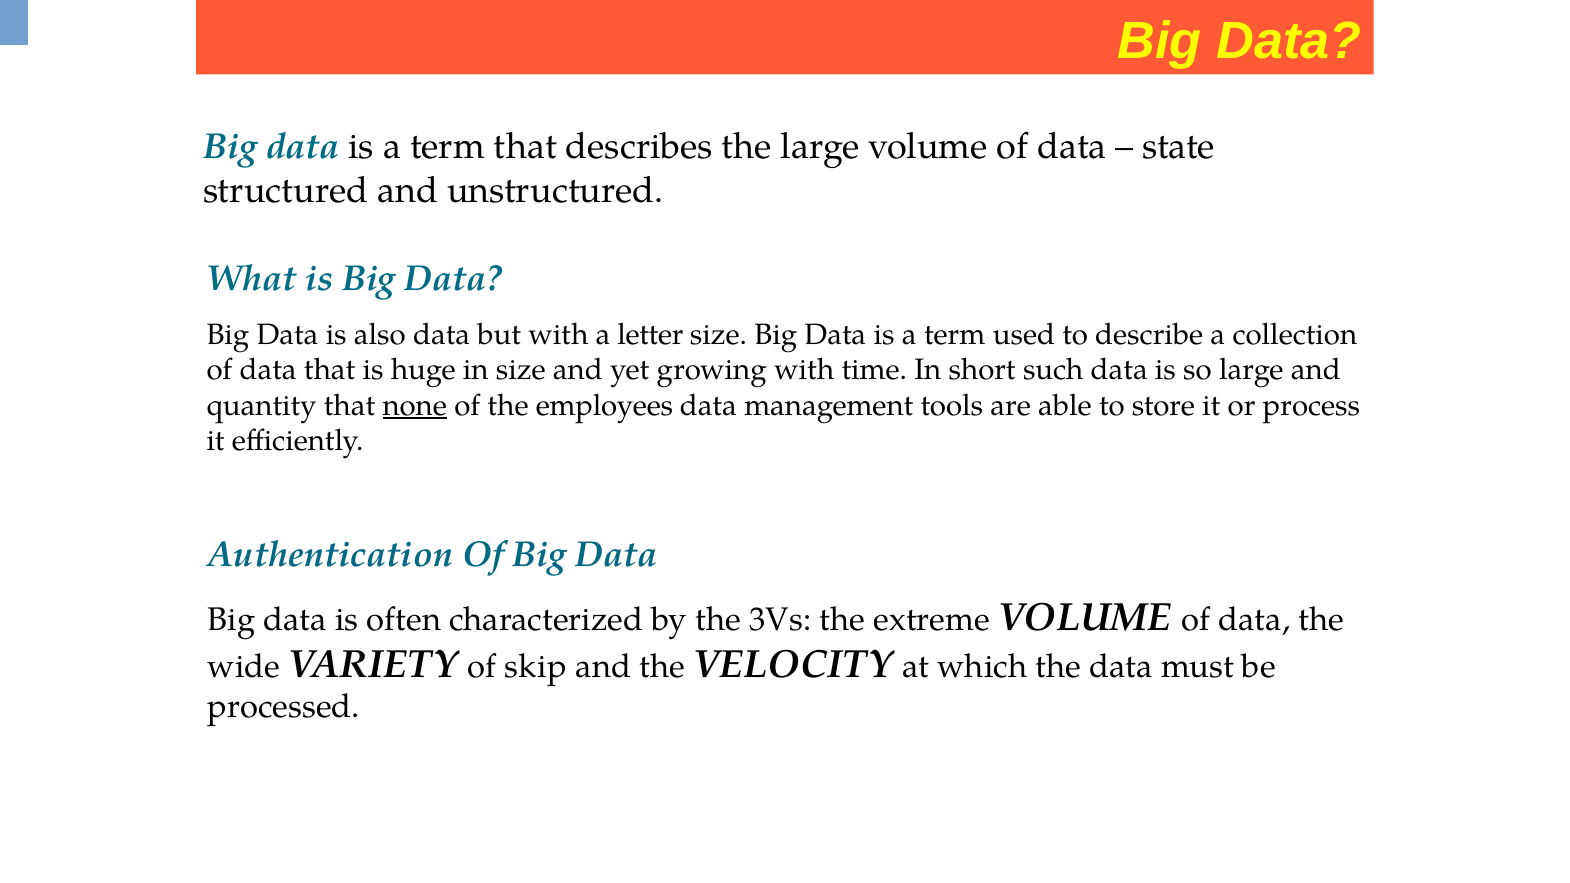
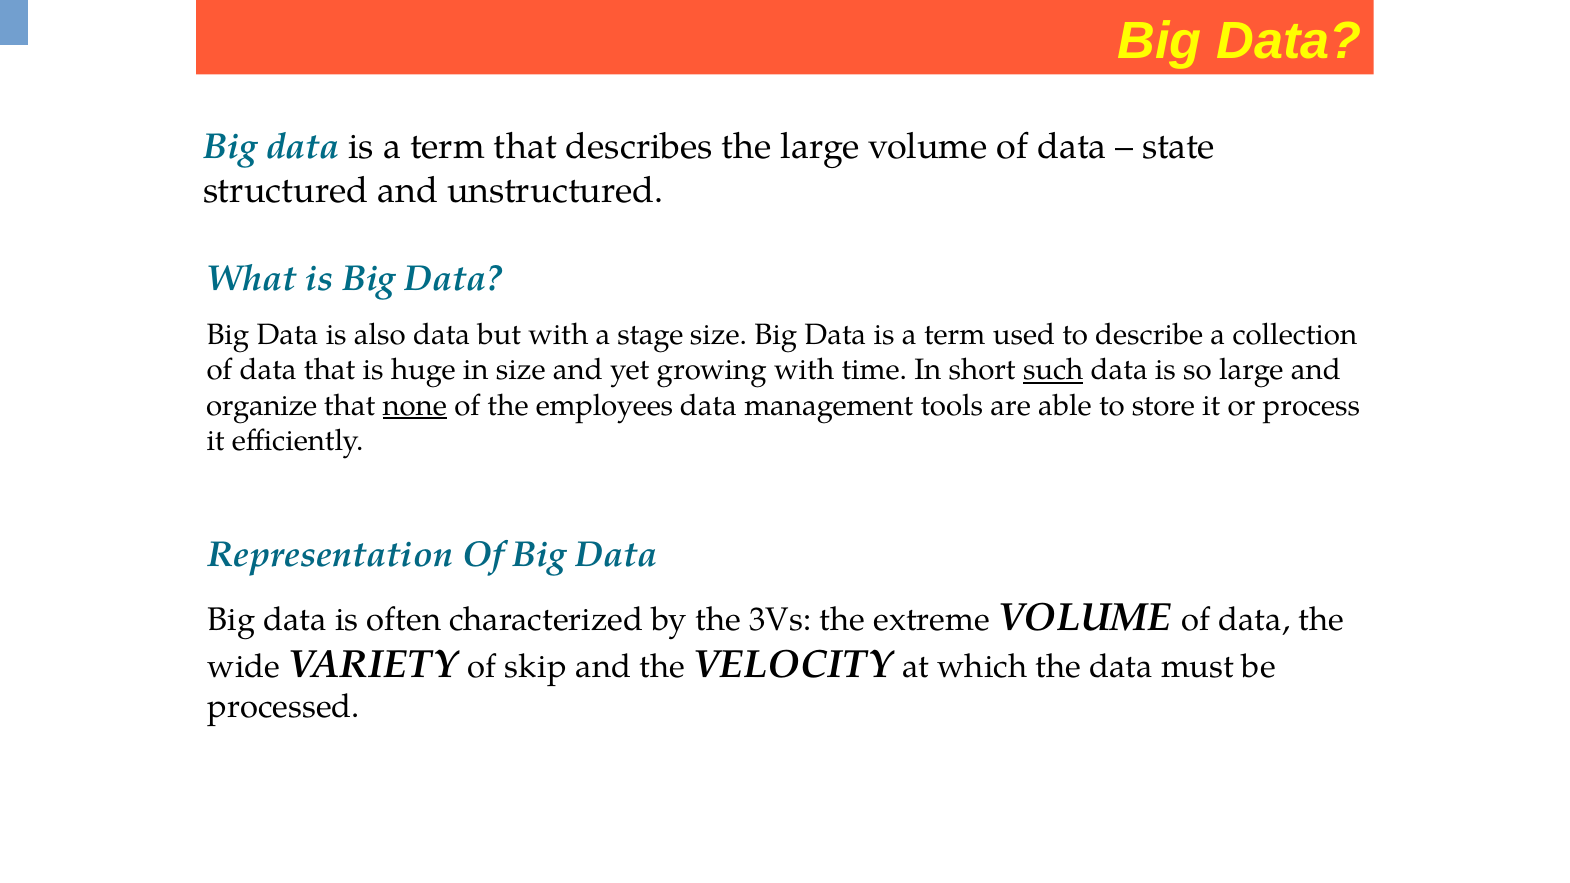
letter: letter -> stage (650, 335)
such underline: none -> present (1053, 370)
quantity: quantity -> organize (262, 405)
Authentication: Authentication -> Representation (331, 554)
